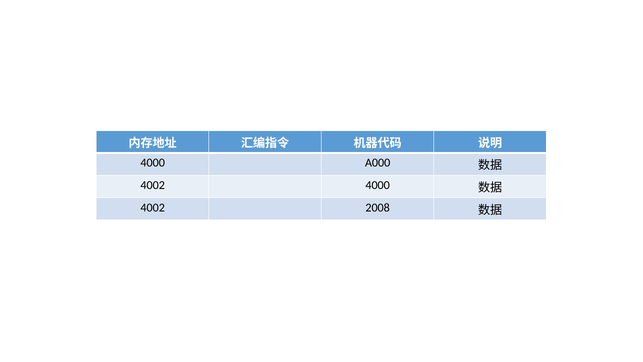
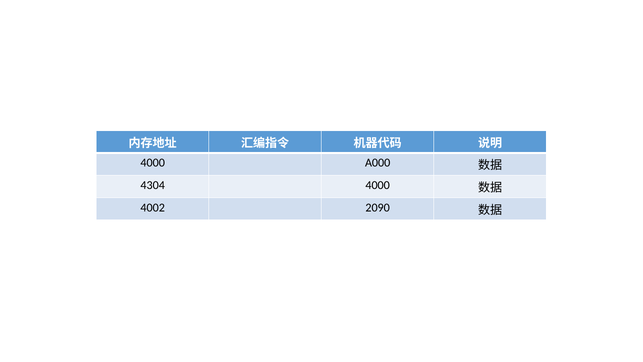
4002: 4002 -> 4304 (153, 185)
2008: 2008 -> 2090 (378, 207)
